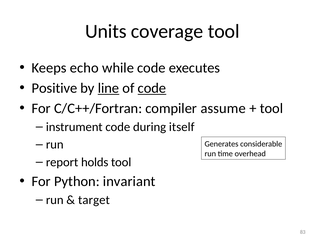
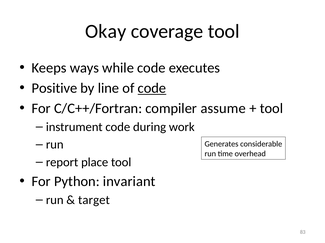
Units: Units -> Okay (106, 31)
echo: echo -> ways (84, 68)
line underline: present -> none (108, 88)
itself: itself -> work (182, 127)
holds: holds -> place (95, 163)
